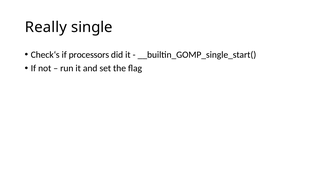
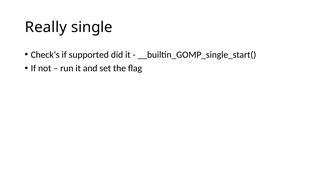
processors: processors -> supported (89, 55)
